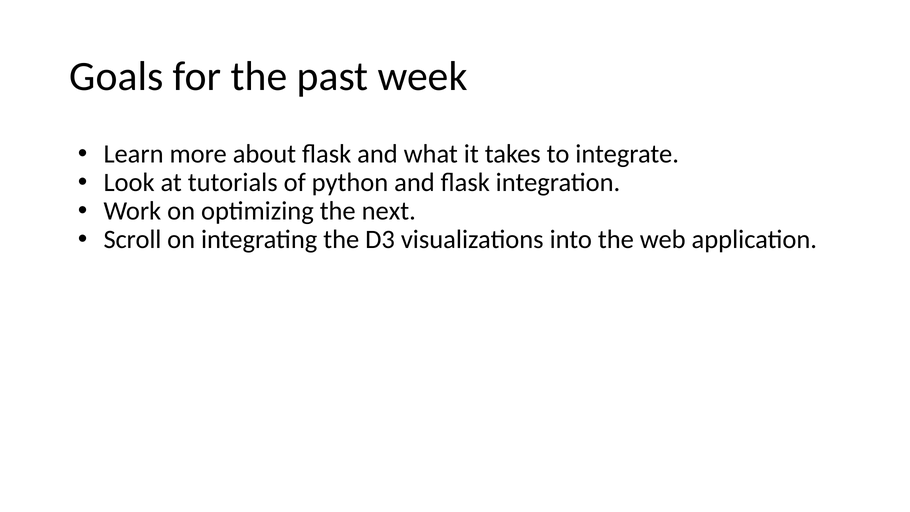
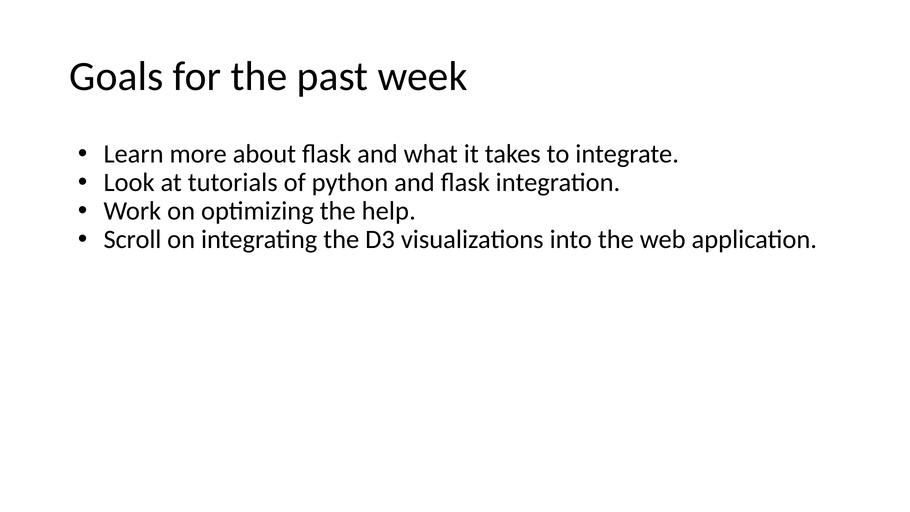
next: next -> help (389, 211)
